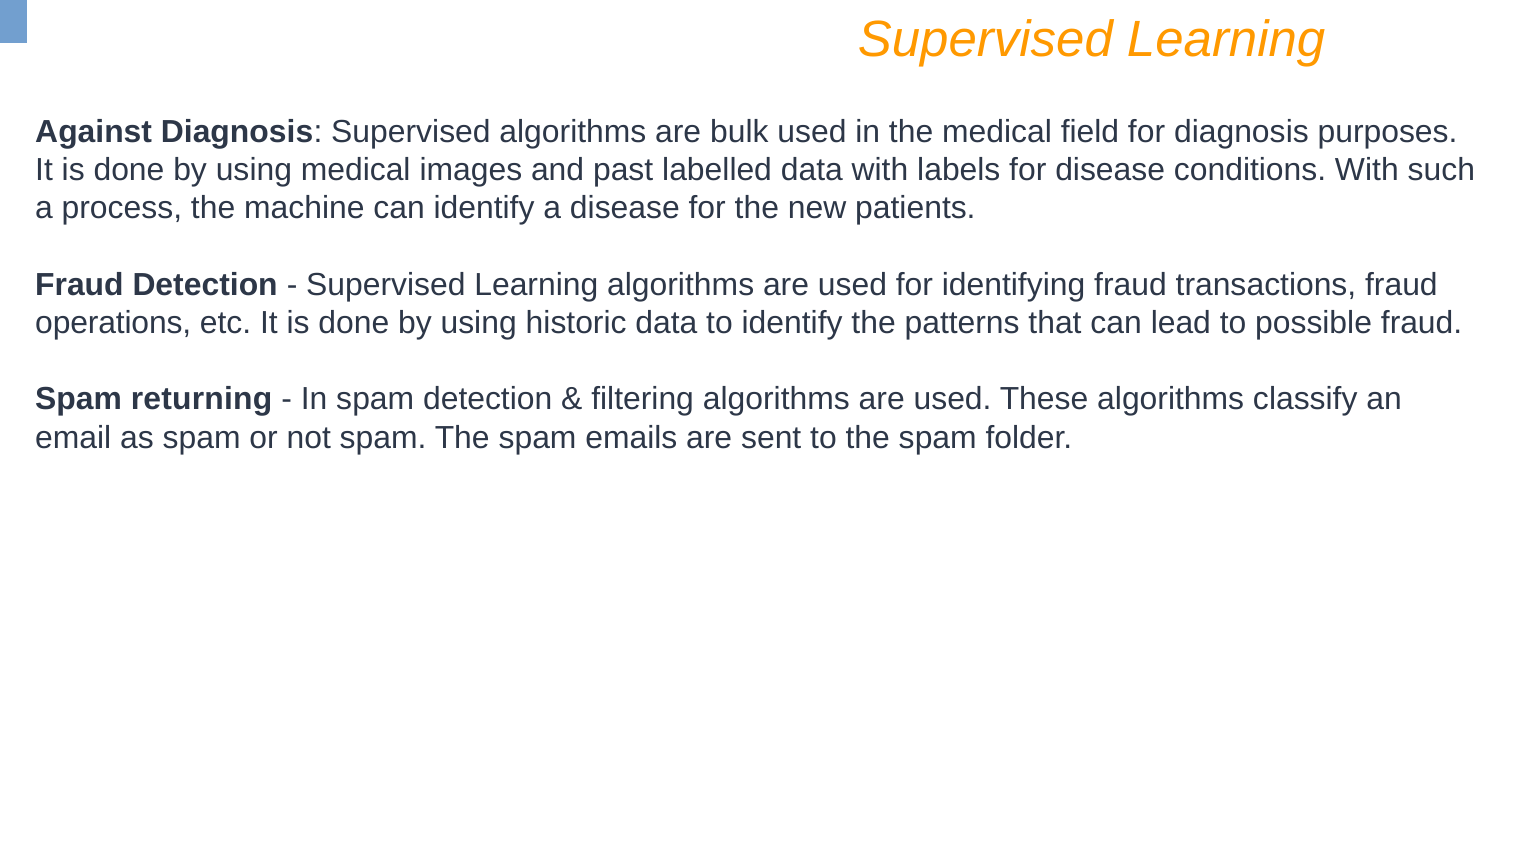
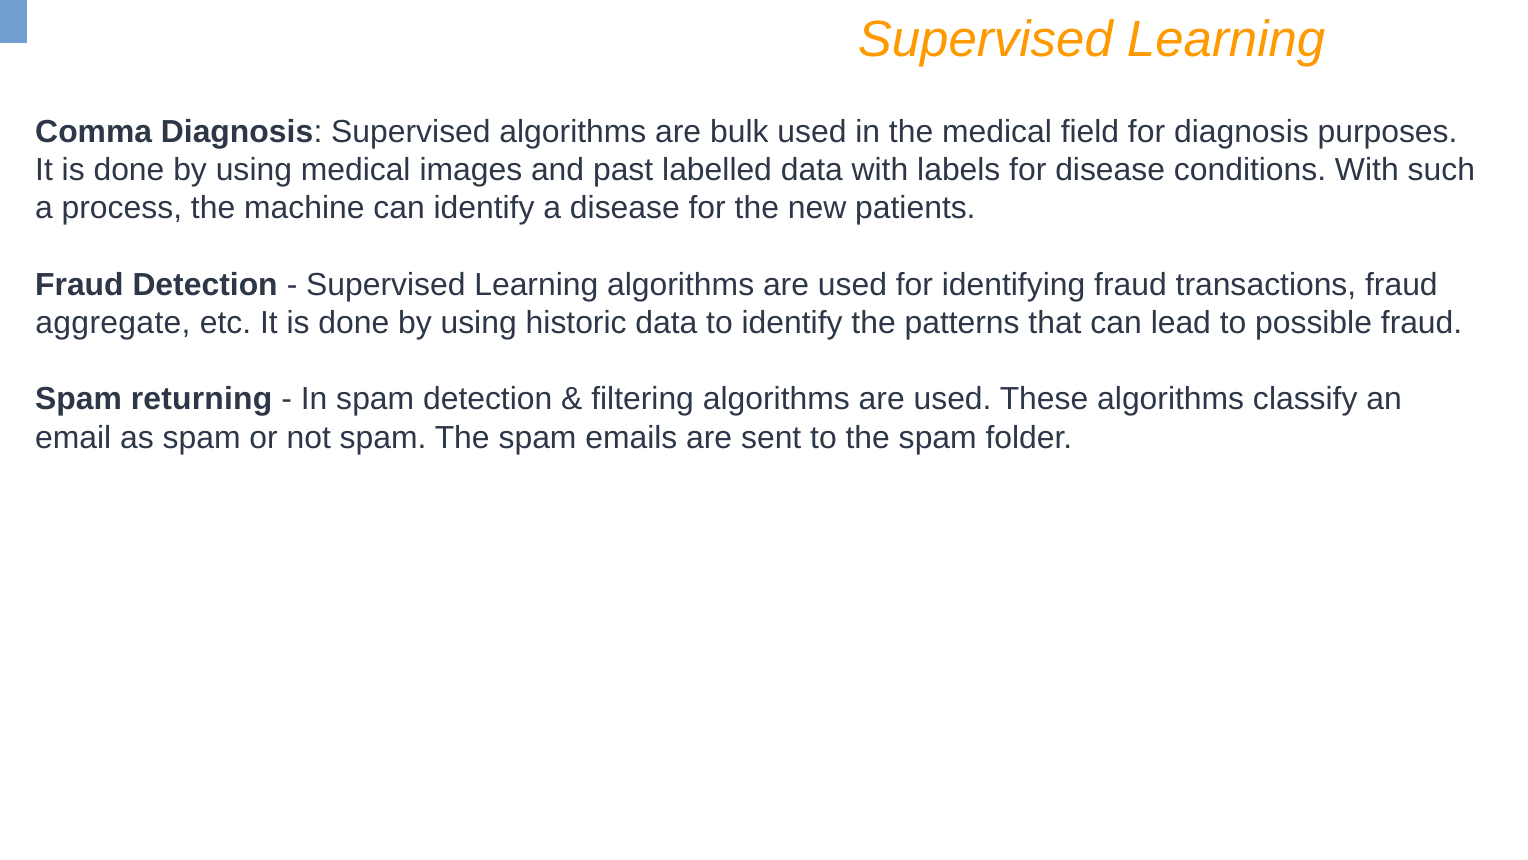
Against: Against -> Comma (94, 132)
operations: operations -> aggregate (113, 323)
